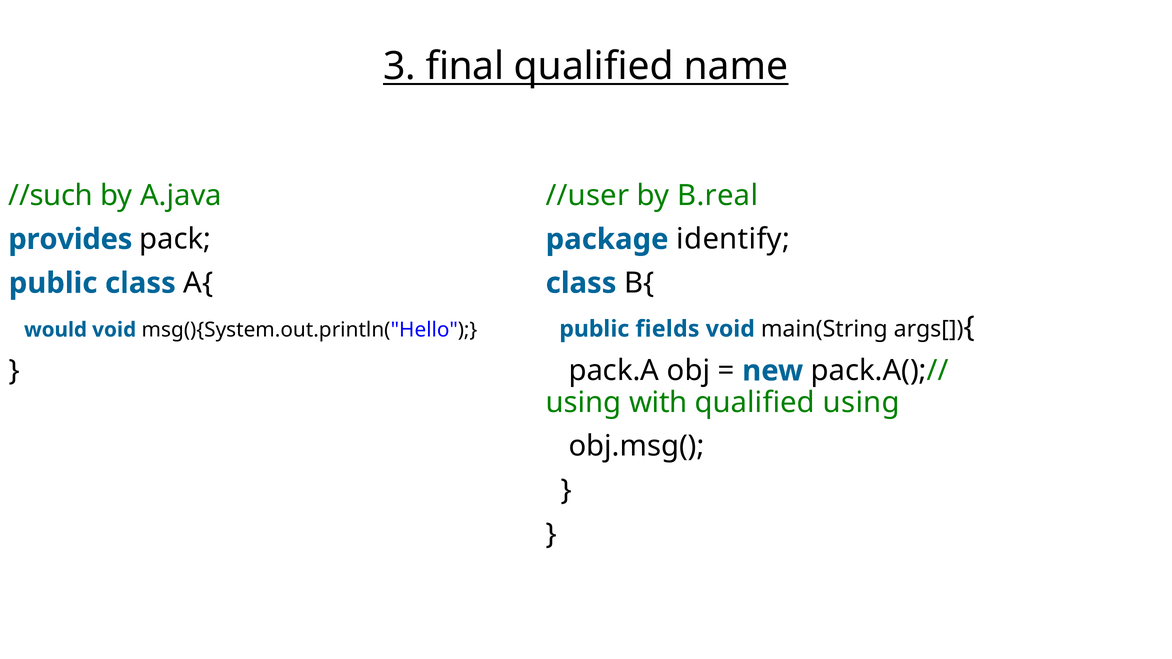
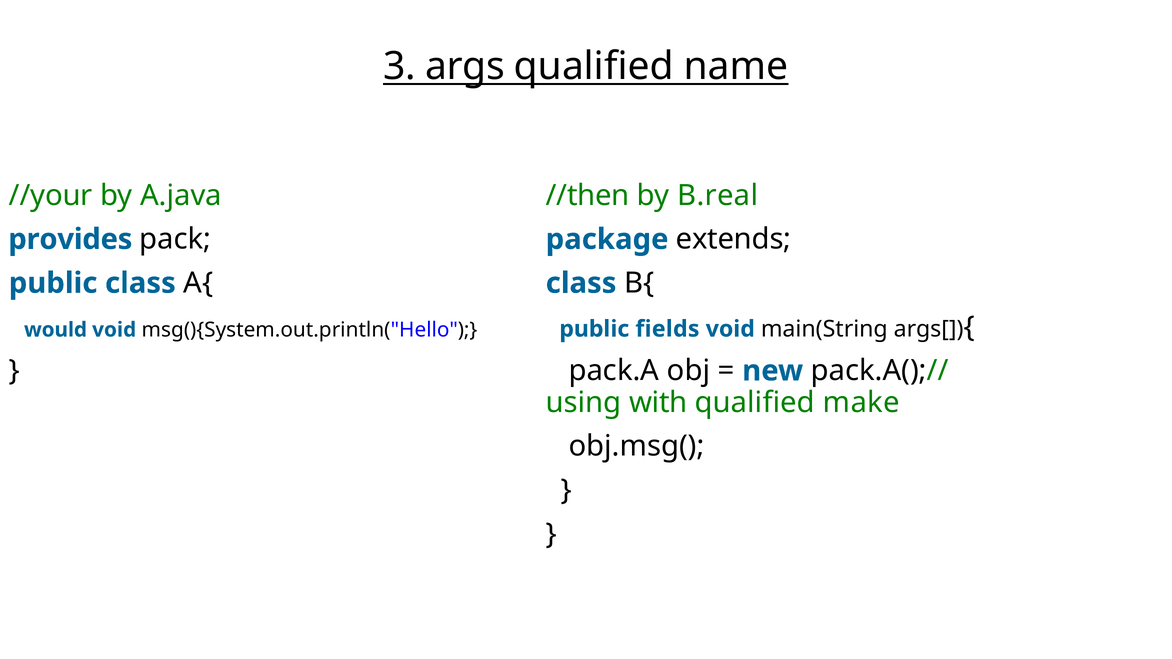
final: final -> args (465, 66)
//such: //such -> //your (51, 196)
//user: //user -> //then (588, 196)
identify: identify -> extends (734, 239)
qualified using: using -> make (861, 403)
